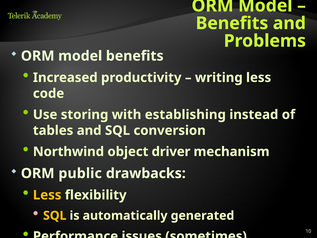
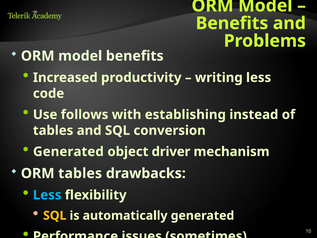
storing: storing -> follows (85, 115)
Northwind: Northwind -> Generated (68, 151)
ORM public: public -> tables (80, 173)
Less colour: yellow -> light blue (47, 195)
